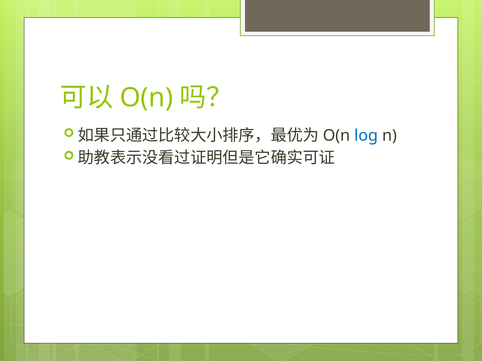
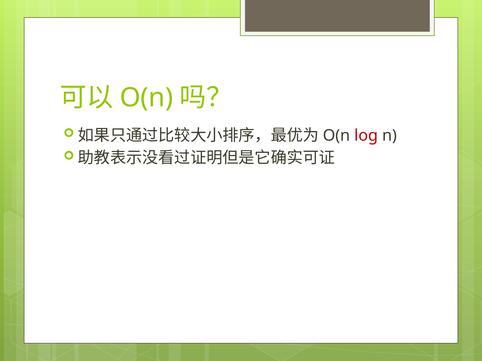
log colour: blue -> red (366, 136)
